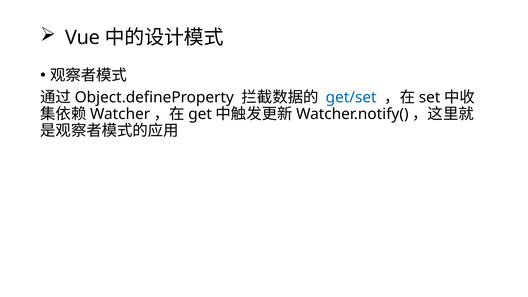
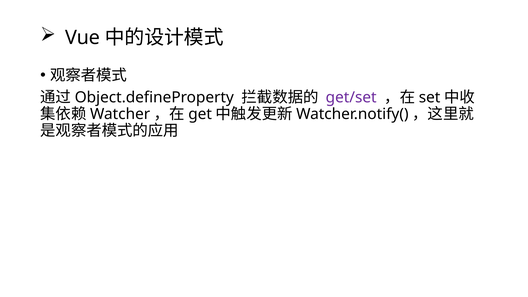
get/set colour: blue -> purple (351, 98)
